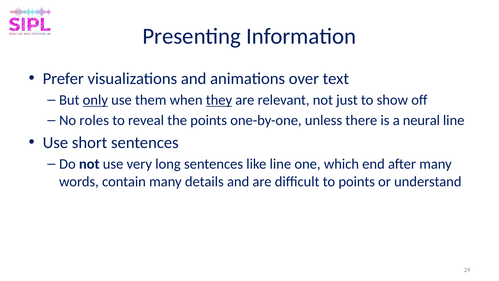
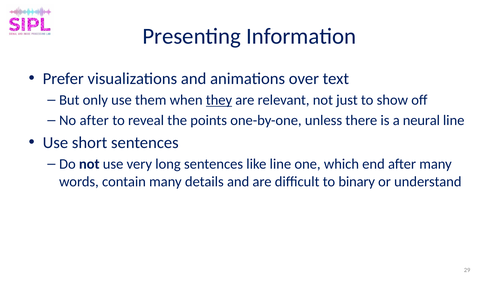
only underline: present -> none (95, 100)
No roles: roles -> after (94, 120)
to points: points -> binary (357, 181)
